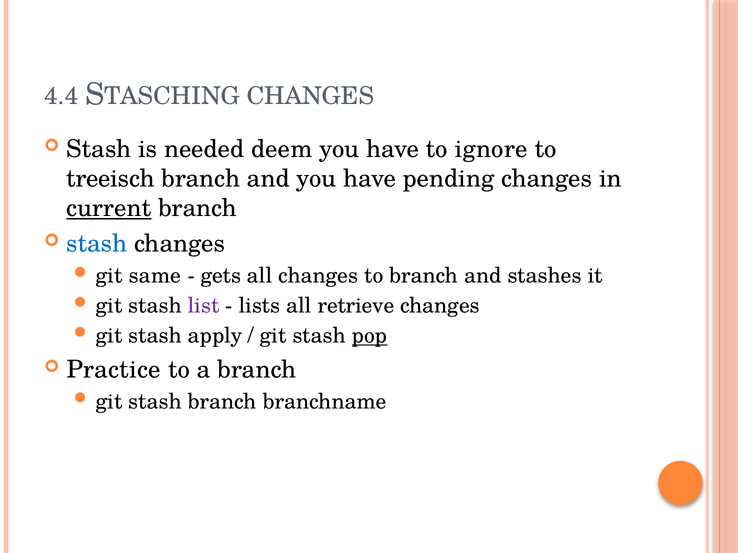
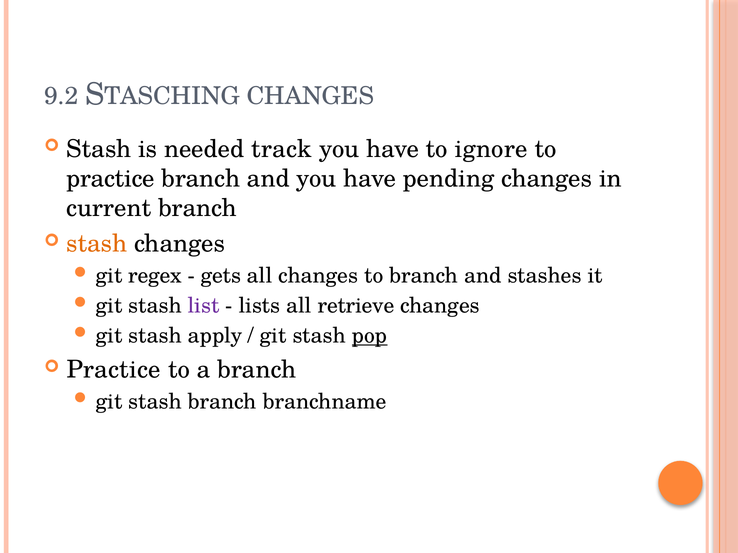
4.4: 4.4 -> 9.2 (61, 96)
deem: deem -> track (282, 149)
treeisch: treeisch -> practice (111, 179)
current underline: present -> none (109, 208)
stash colour: blue -> orange (97, 244)
same: same -> regex (155, 276)
